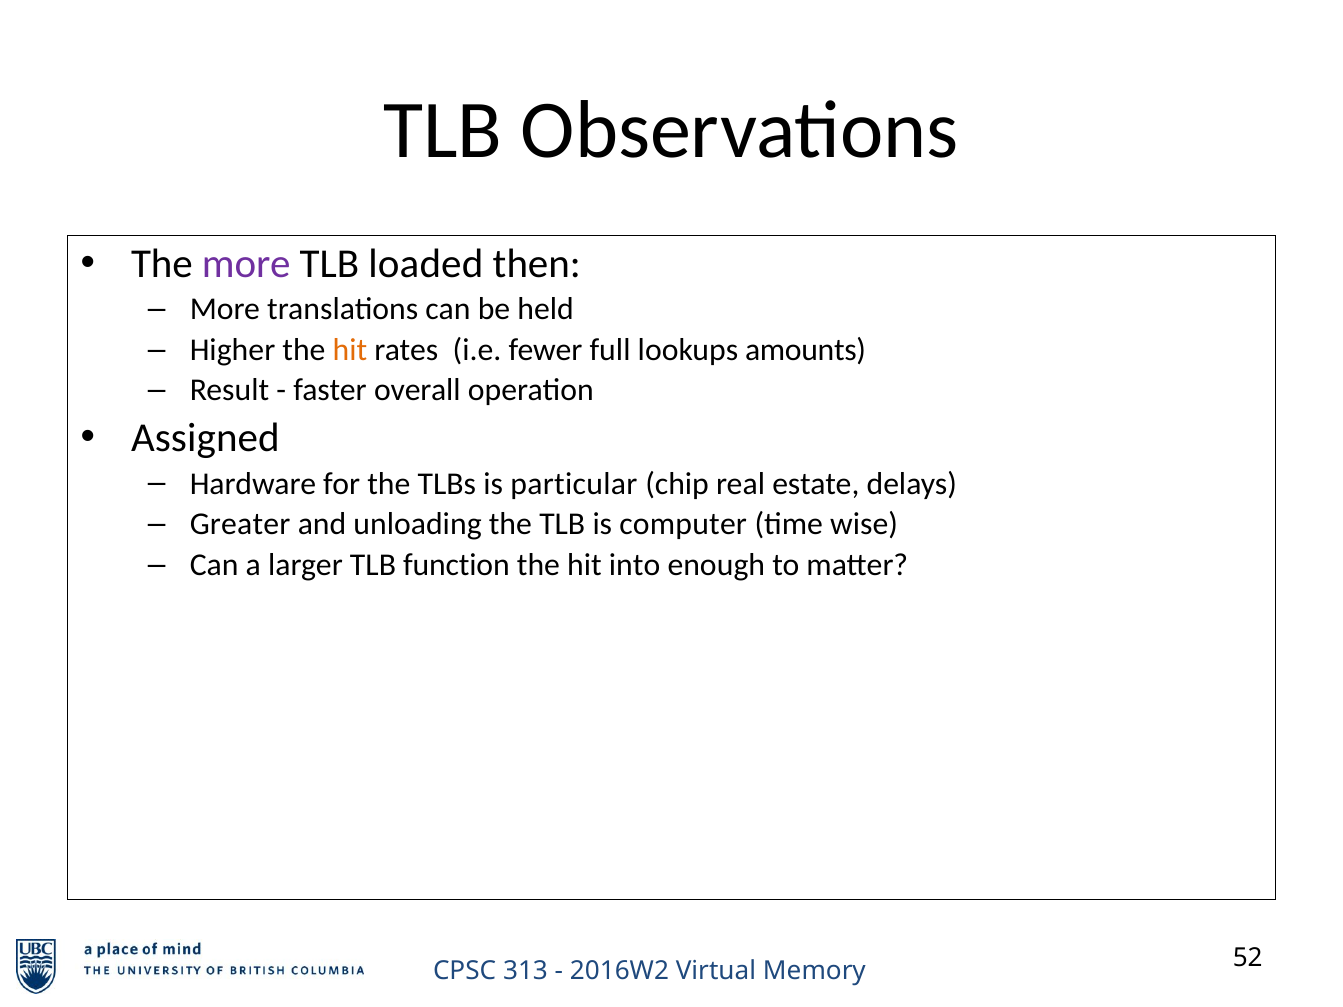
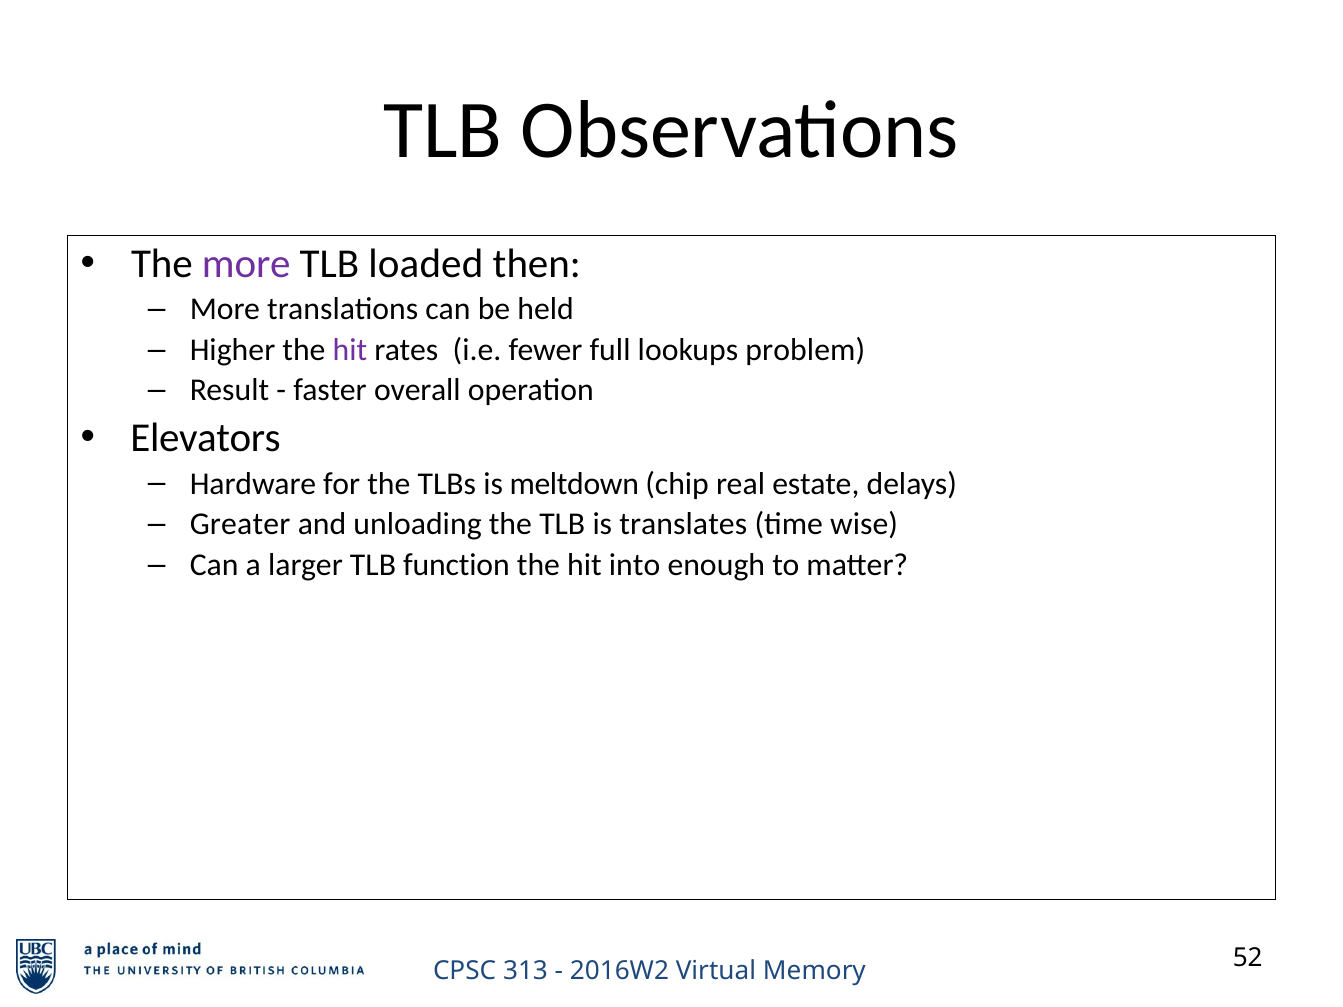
hit colour: orange -> purple (350, 350)
amounts: amounts -> problem (805, 350)
Assigned: Assigned -> Elevators (206, 438)
particular: particular -> meltdown (574, 484)
computer: computer -> translates (683, 524)
